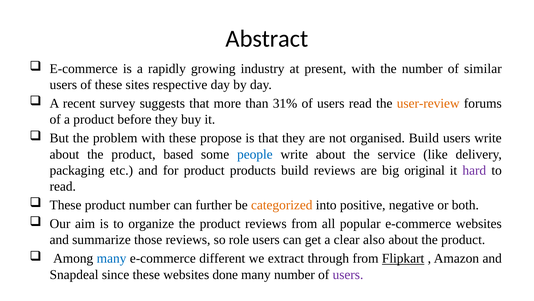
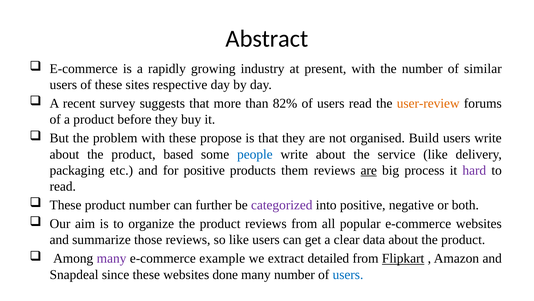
31%: 31% -> 82% (285, 103)
for product: product -> positive (204, 170)
products build: build -> them (295, 170)
are underline: none -> present (369, 170)
original: original -> process (424, 170)
categorized colour: orange -> purple (282, 205)
so role: role -> like (239, 239)
also: also -> data (374, 239)
many colour: blue -> purple (112, 258)
different: different -> example (222, 258)
through: through -> detailed (328, 258)
users colour: purple -> blue (348, 274)
